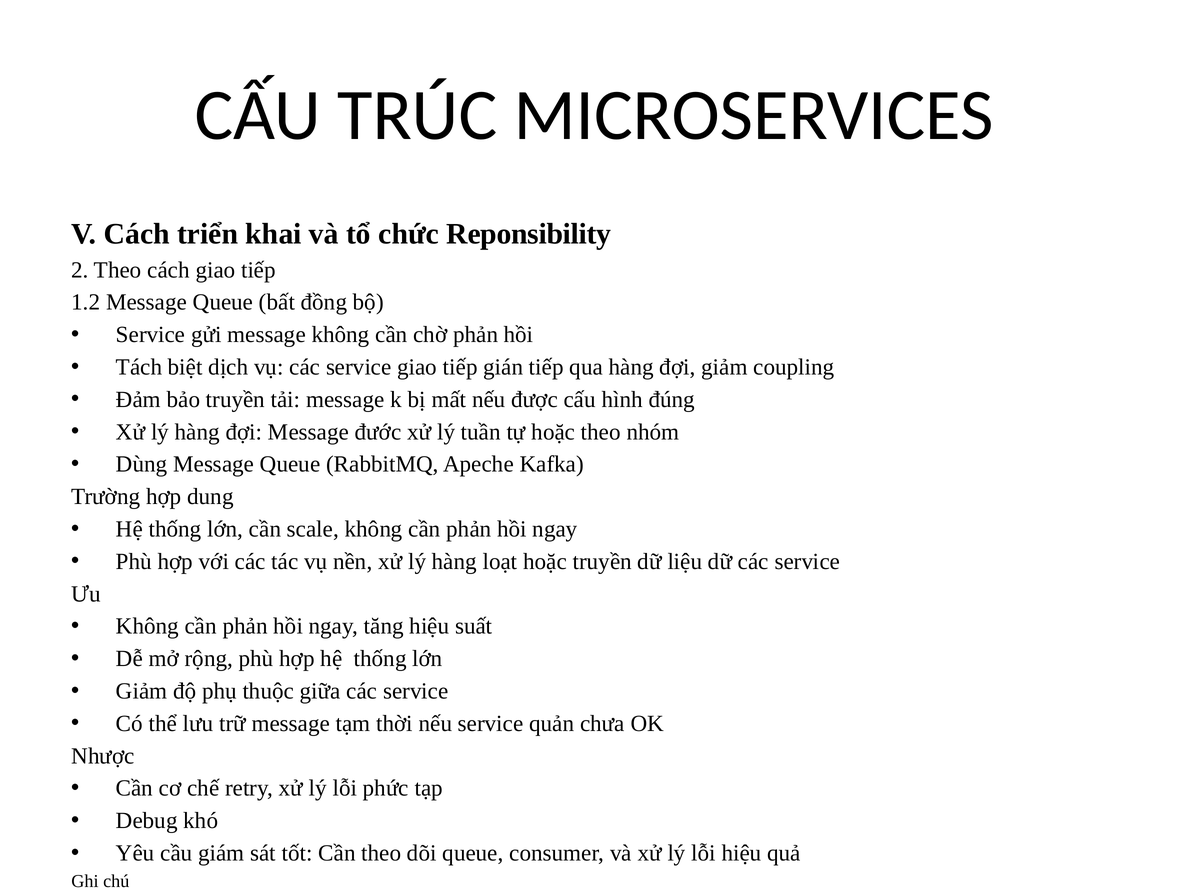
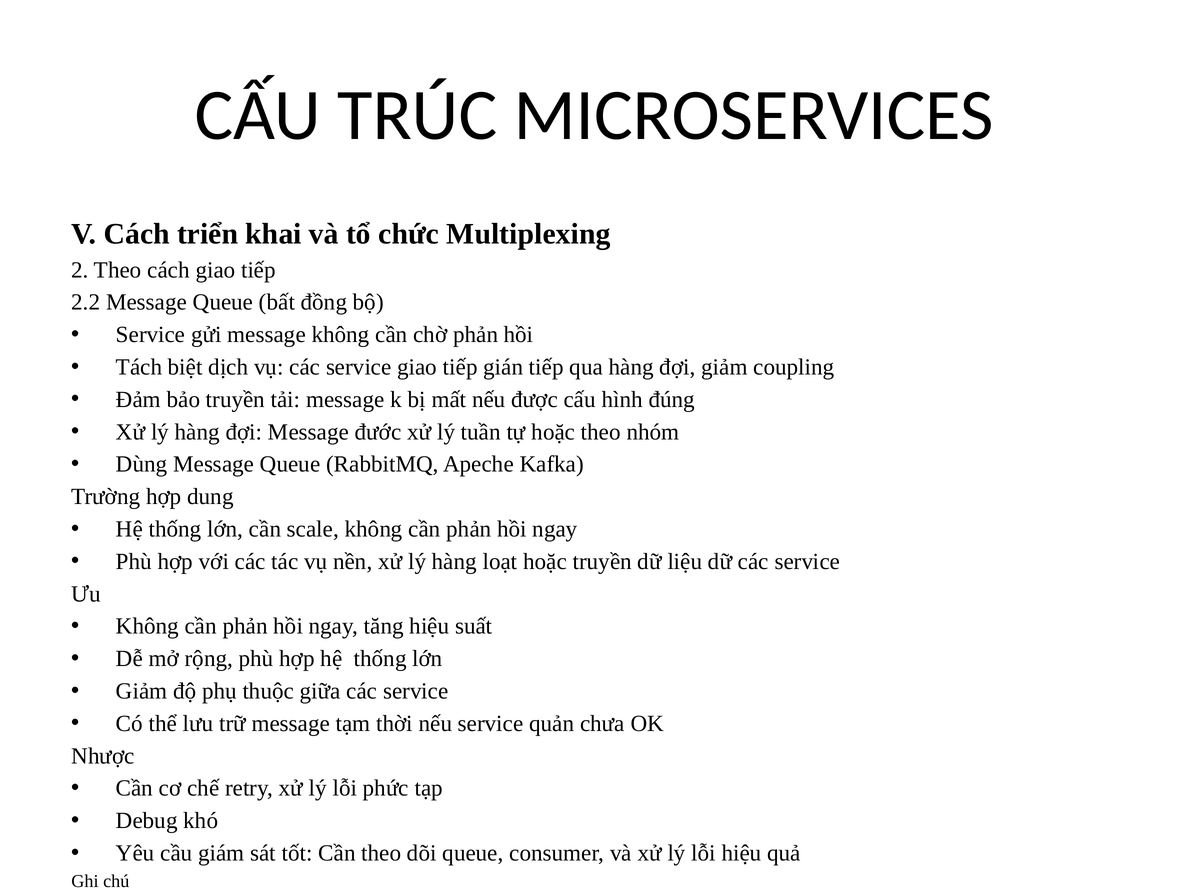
Reponsibility: Reponsibility -> Multiplexing (529, 234)
1.2: 1.2 -> 2.2 (86, 302)
